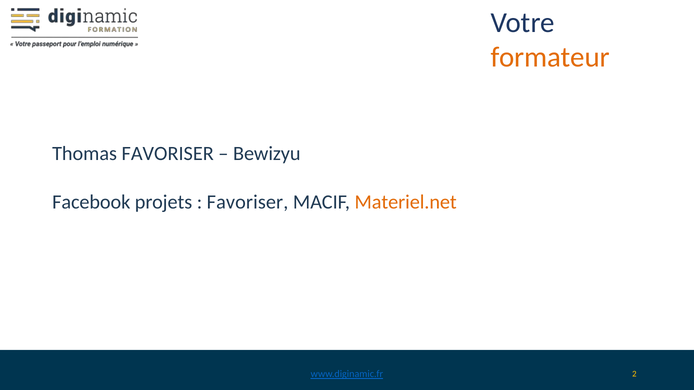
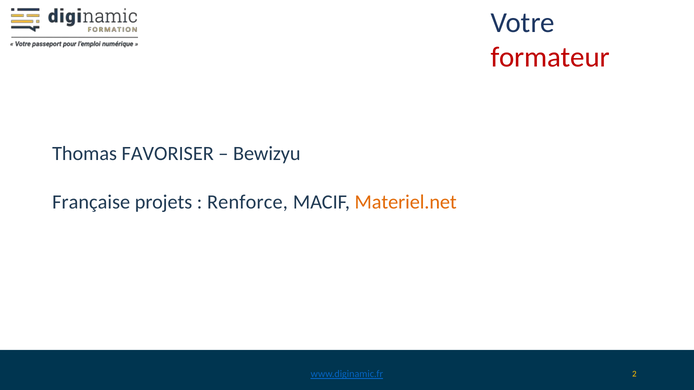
formateur colour: orange -> red (550, 57)
Facebook: Facebook -> Française (91, 202)
Favoriser: Favoriser -> Renforce (247, 202)
